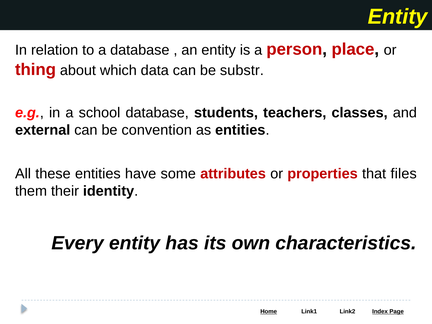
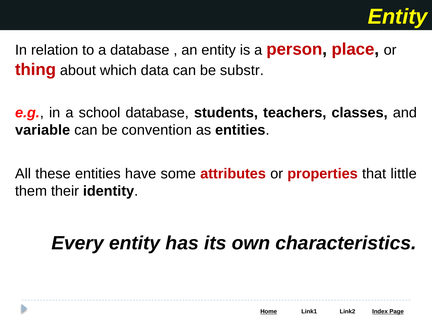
external: external -> variable (43, 130)
files: files -> little (404, 174)
